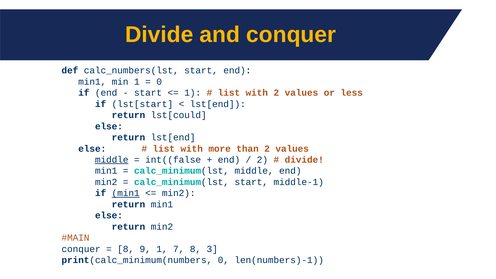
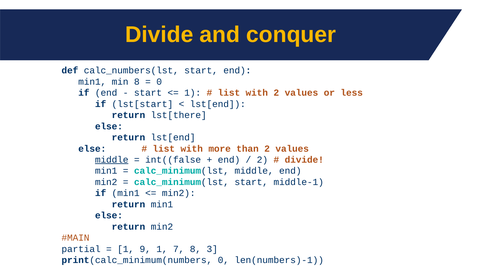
min 1: 1 -> 8 (137, 82)
lst[could: lst[could -> lst[there (179, 115)
min1 underline: present -> none (126, 193)
conquer: conquer -> partial (81, 249)
8: 8 -> 1 (126, 249)
